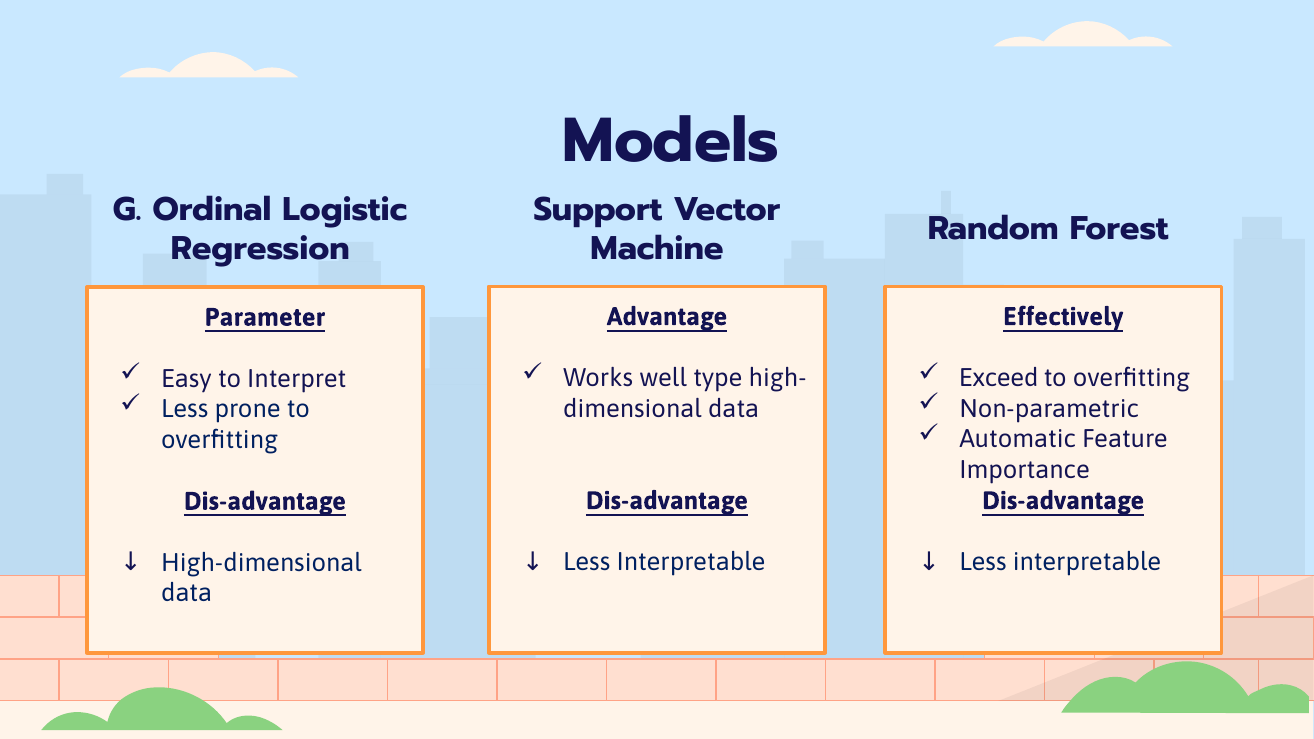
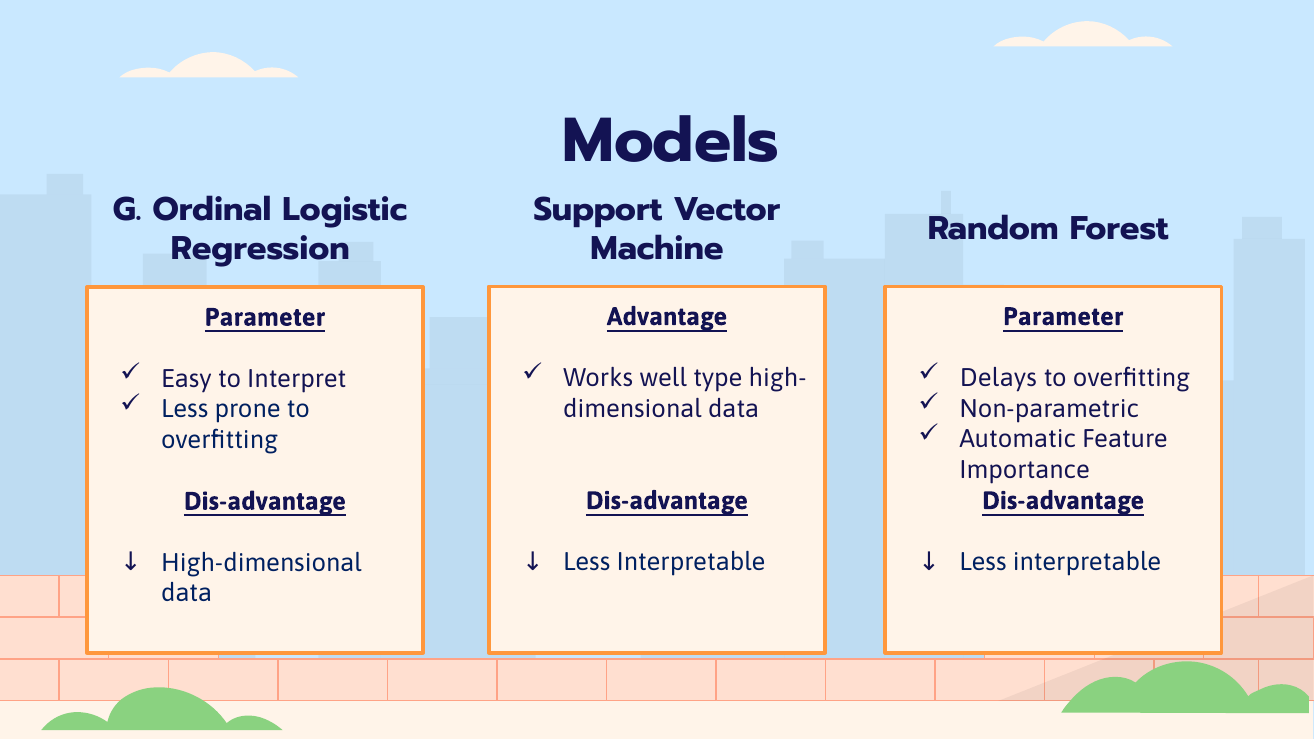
Effectively: Effectively -> Parameter (1063, 317)
Exceed: Exceed -> Delays (998, 378)
